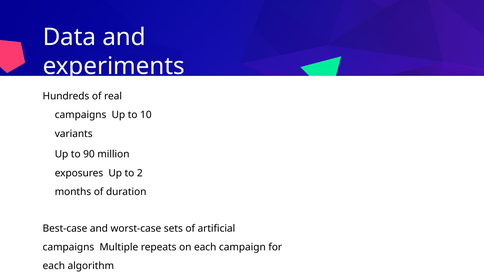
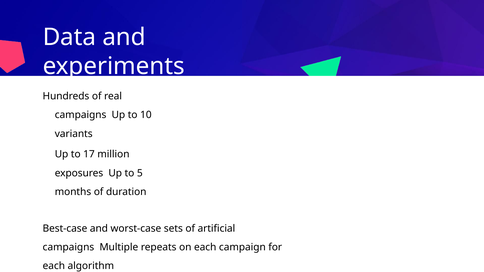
90: 90 -> 17 (89, 154)
2: 2 -> 5 (140, 173)
